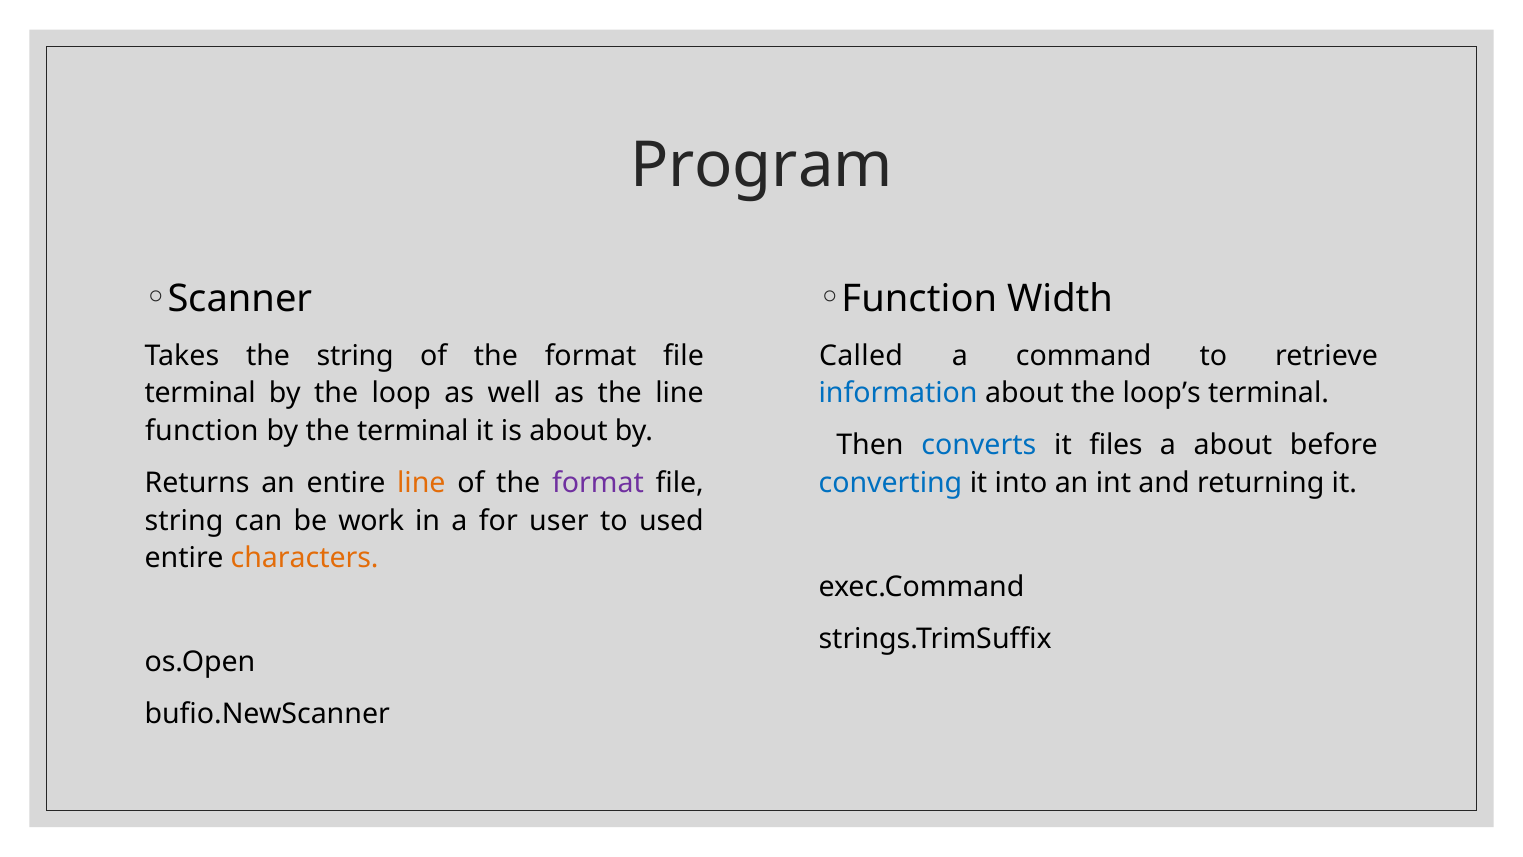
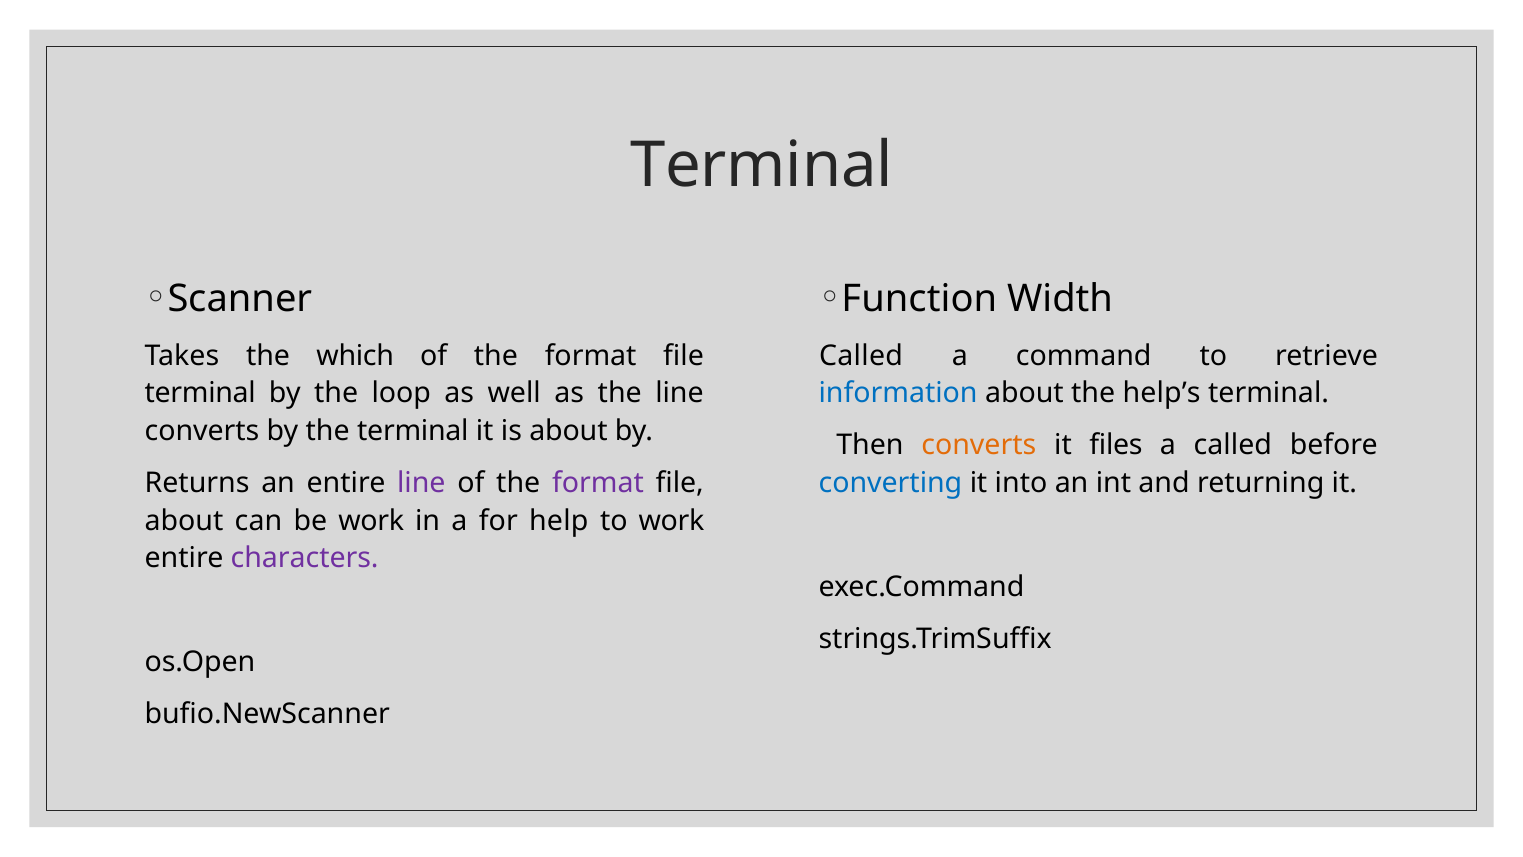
Program: Program -> Terminal (762, 166)
the string: string -> which (355, 356)
loop’s: loop’s -> help’s (1162, 393)
function: function -> converts (202, 431)
converts colour: blue -> orange (979, 445)
a about: about -> called (1233, 445)
line colour: orange -> purple (421, 483)
string: string -> about (184, 521)
user: user -> help (559, 521)
to used: used -> work (671, 521)
characters colour: orange -> purple (305, 558)
